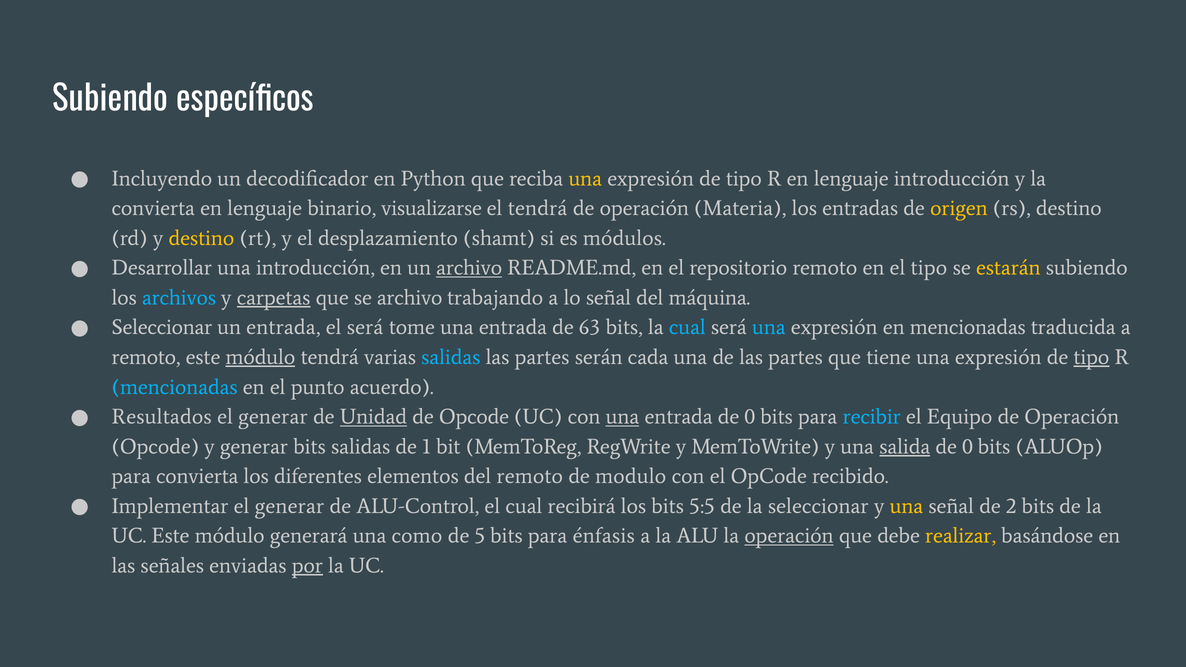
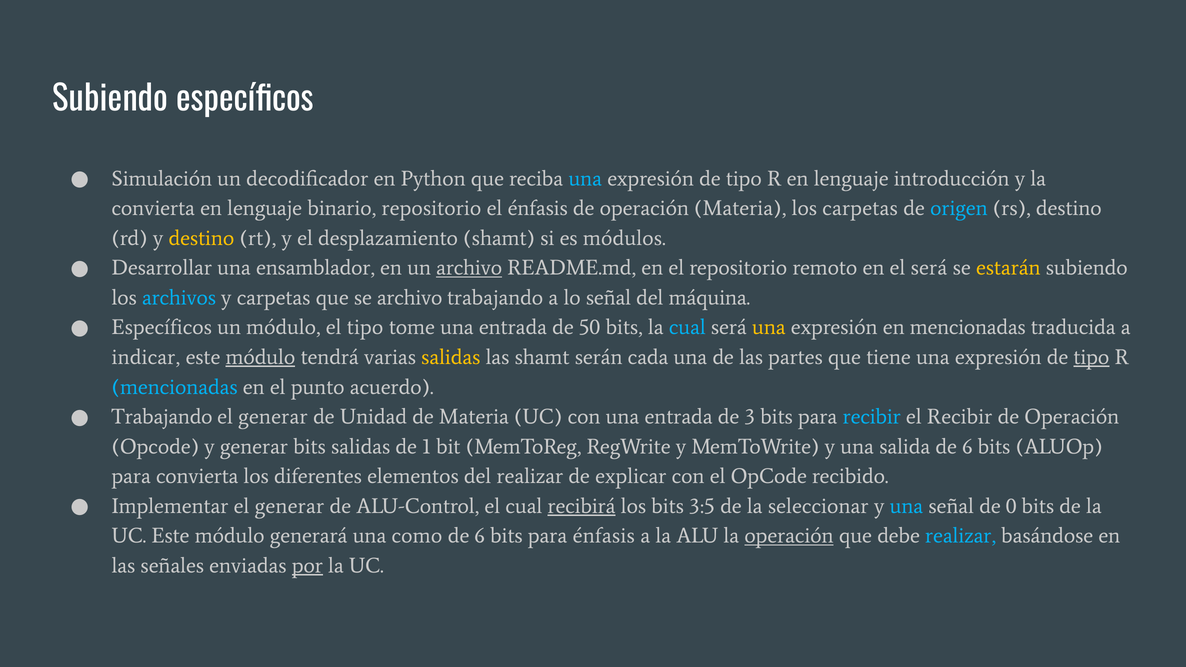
Incluyendo: Incluyendo -> Simulación (162, 178)
una colour: yellow -> light blue (585, 178)
binario visualizarse: visualizarse -> repositorio (431, 208)
el tendrá: tendrá -> énfasis (538, 208)
los entradas: entradas -> carpetas (860, 208)
origen colour: yellow -> light blue (959, 208)
una introducción: introducción -> ensamblador (316, 268)
el tipo: tipo -> será (929, 268)
carpetas underline: present -> none (274, 298)
Seleccionar: Seleccionar -> Específicos (162, 327)
un entrada: entrada -> módulo (283, 327)
el será: será -> tipo (365, 327)
63: 63 -> 50 (590, 327)
una colour: light blue -> yellow (769, 327)
remoto: remoto -> indicar (146, 357)
salidas colour: light blue -> yellow (451, 357)
partes: partes -> shamt (542, 357)
Resultados: Resultados -> Trabajando (162, 417)
Unidad underline: present -> none (373, 417)
de Opcode: Opcode -> Materia (474, 417)
una underline: present -> none (622, 417)
entrada de 0: 0 -> 3 (750, 417)
el Equipo: Equipo -> Recibir (960, 417)
salida underline: present -> none (905, 447)
0: 0 -> 6 (967, 447)
del remoto: remoto -> realizar (530, 476)
modulo: modulo -> explicar (631, 476)
recibirá underline: none -> present (582, 506)
5:5: 5:5 -> 3:5 (702, 506)
una colour: yellow -> light blue (906, 506)
2: 2 -> 0 (1011, 506)
5: 5 -> 6 (480, 536)
realizar colour: yellow -> light blue (961, 536)
